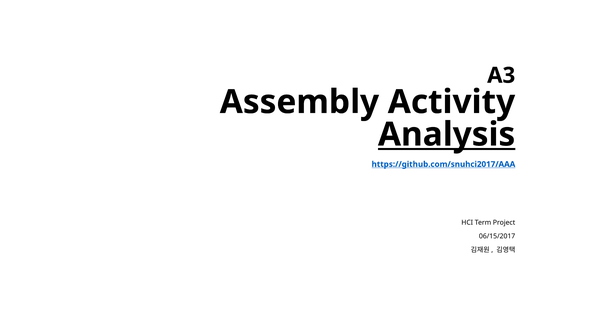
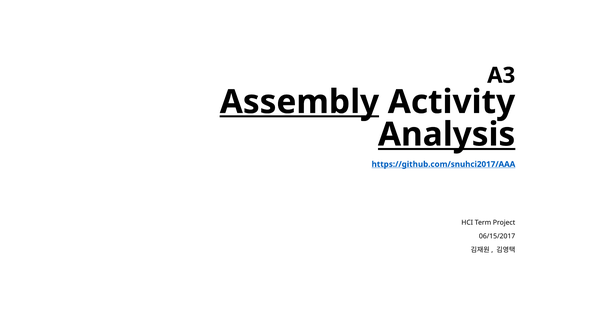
Assembly underline: none -> present (299, 102)
